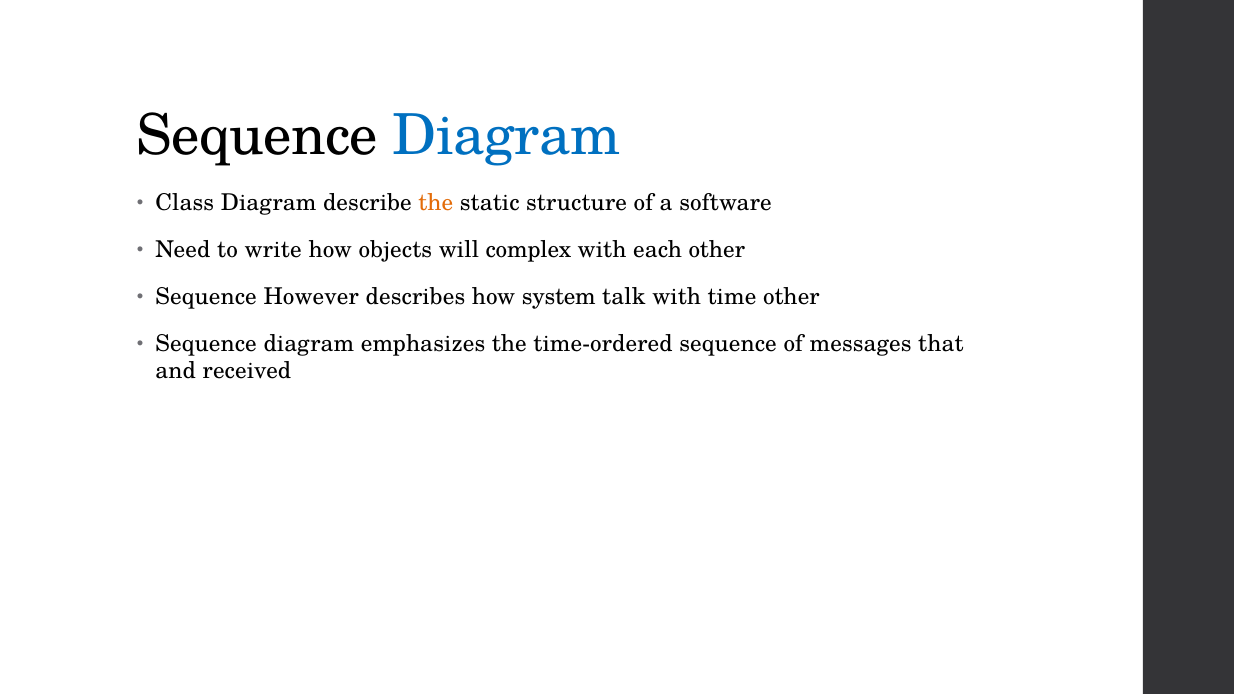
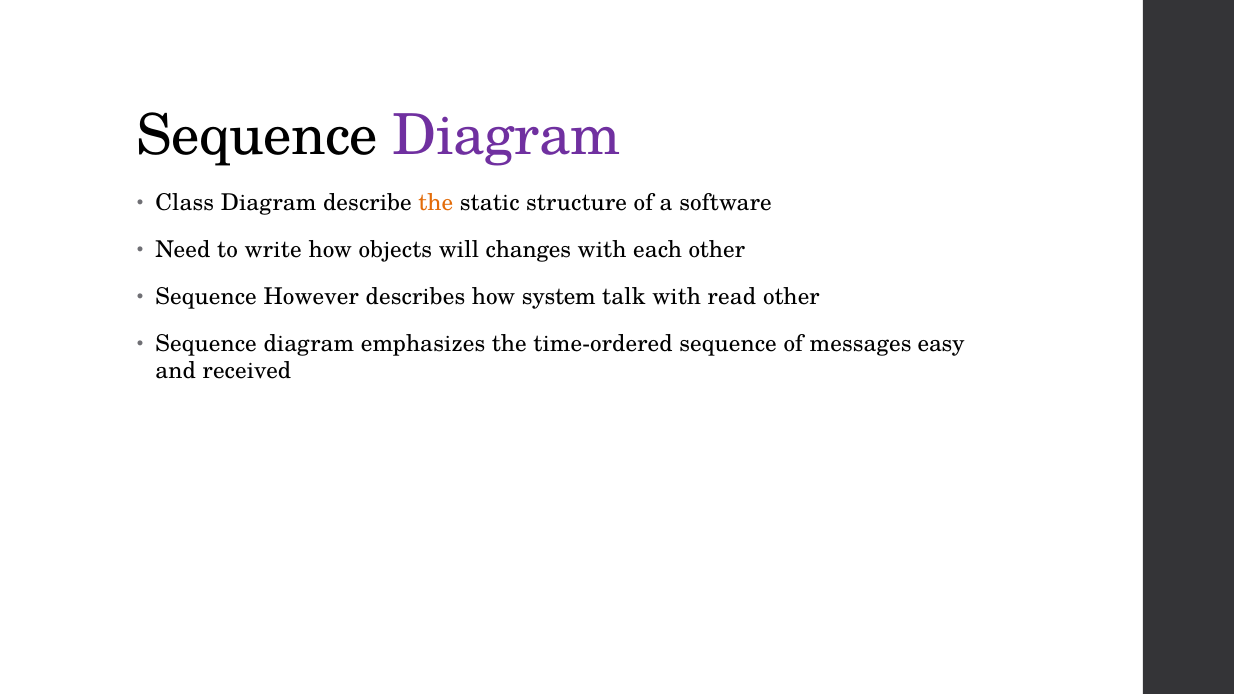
Diagram colour: blue -> purple (507, 136)
complex: complex -> changes (528, 250)
time: time -> read (732, 297)
that: that -> easy (941, 344)
